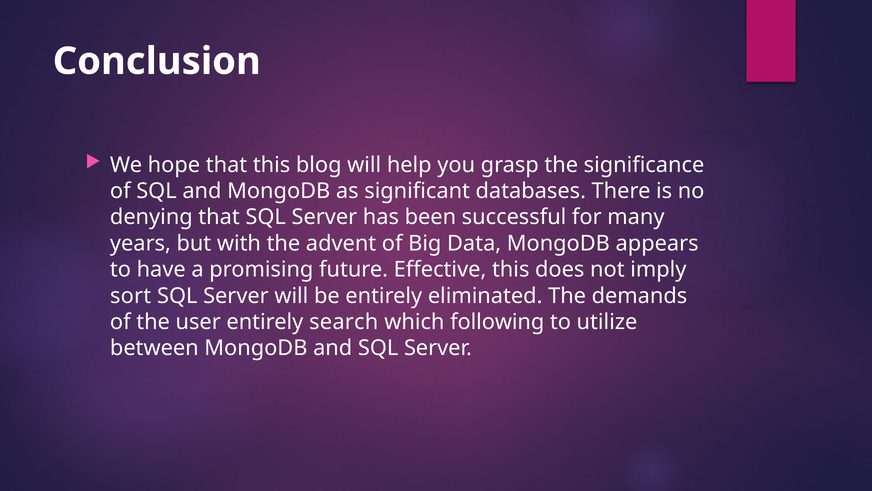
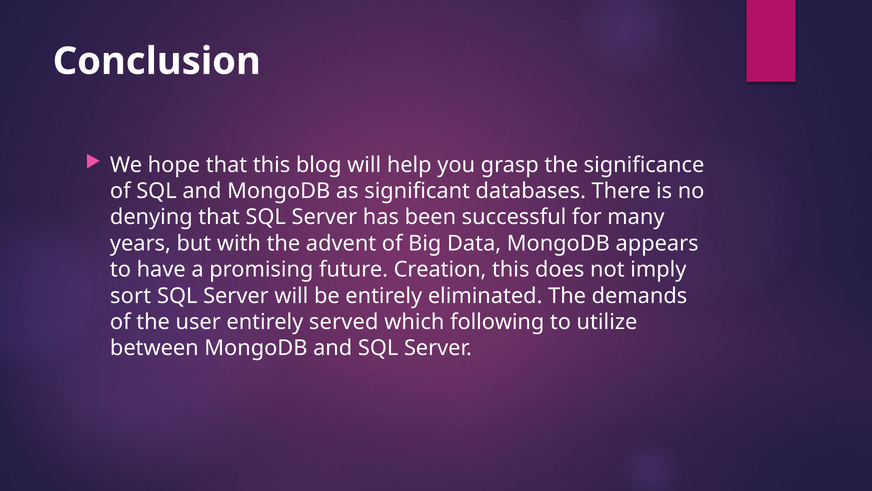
Effective: Effective -> Creation (440, 269)
search: search -> served (344, 322)
